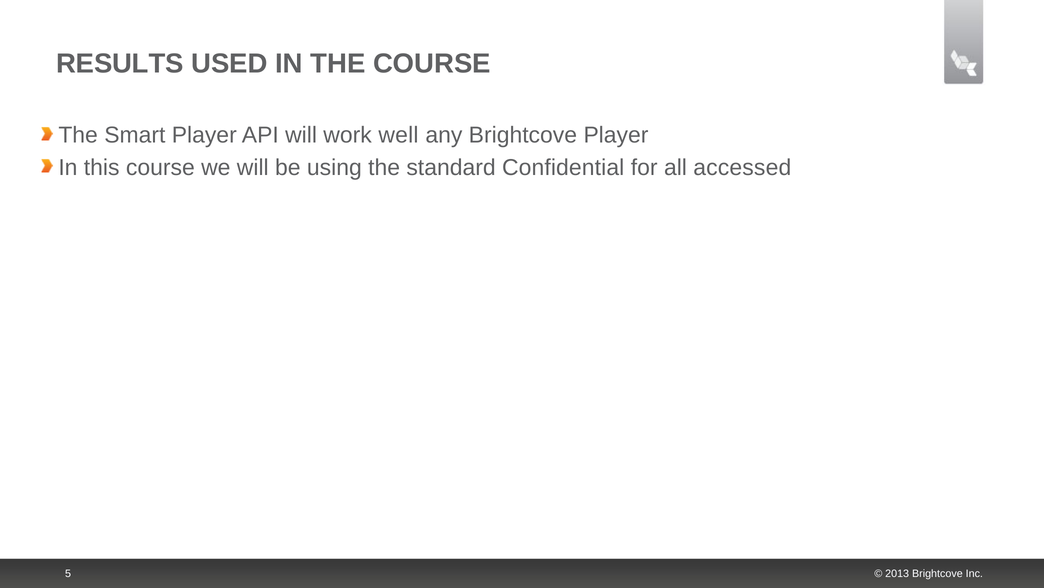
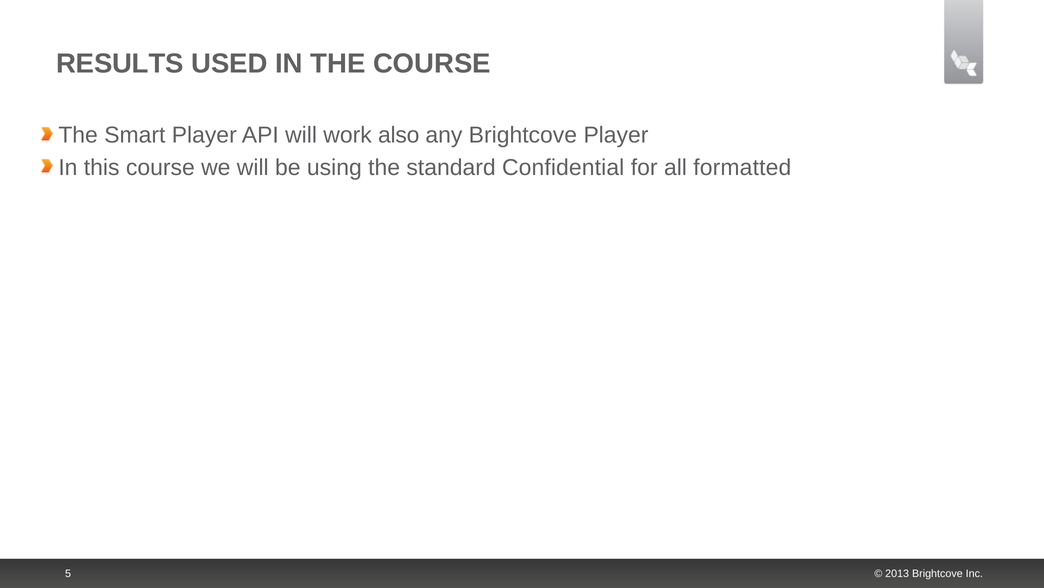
well: well -> also (399, 135)
accessed: accessed -> formatted (742, 167)
